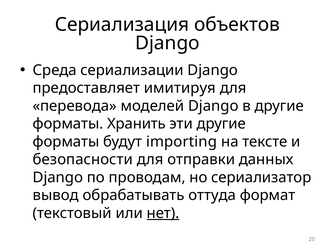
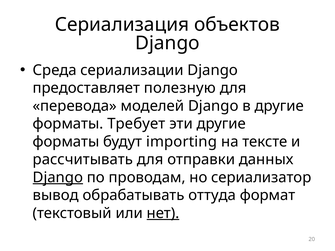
имитируя: имитируя -> полезную (180, 88)
Хранить: Хранить -> Требует (136, 124)
безопасности: безопасности -> рассчитывать (83, 160)
Django underline: none -> present (58, 178)
